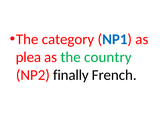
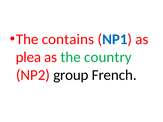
category: category -> contains (68, 39)
finally: finally -> group (71, 75)
